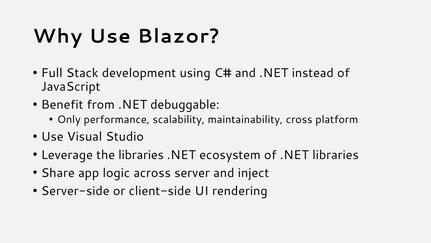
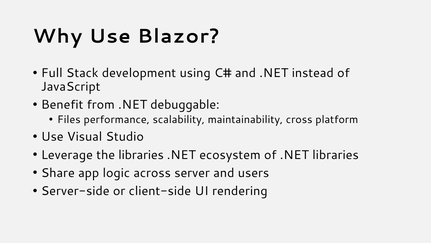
Only: Only -> Files (69, 119)
inject: inject -> users (254, 173)
